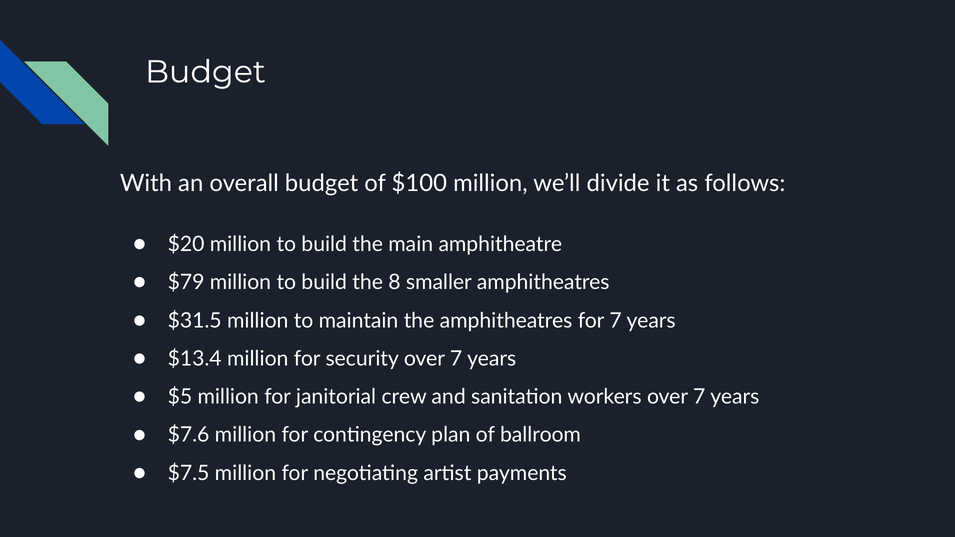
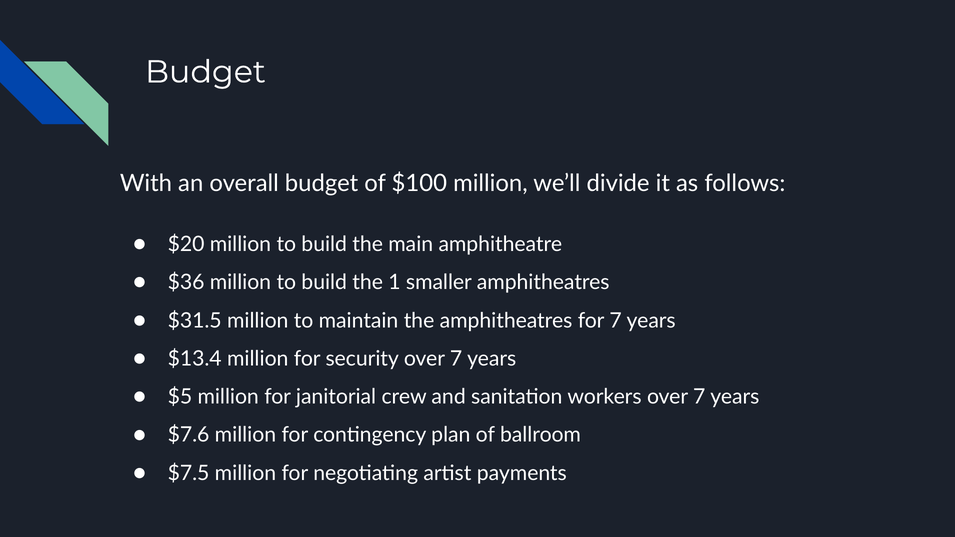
$79: $79 -> $36 (186, 282)
8: 8 -> 1 (394, 282)
